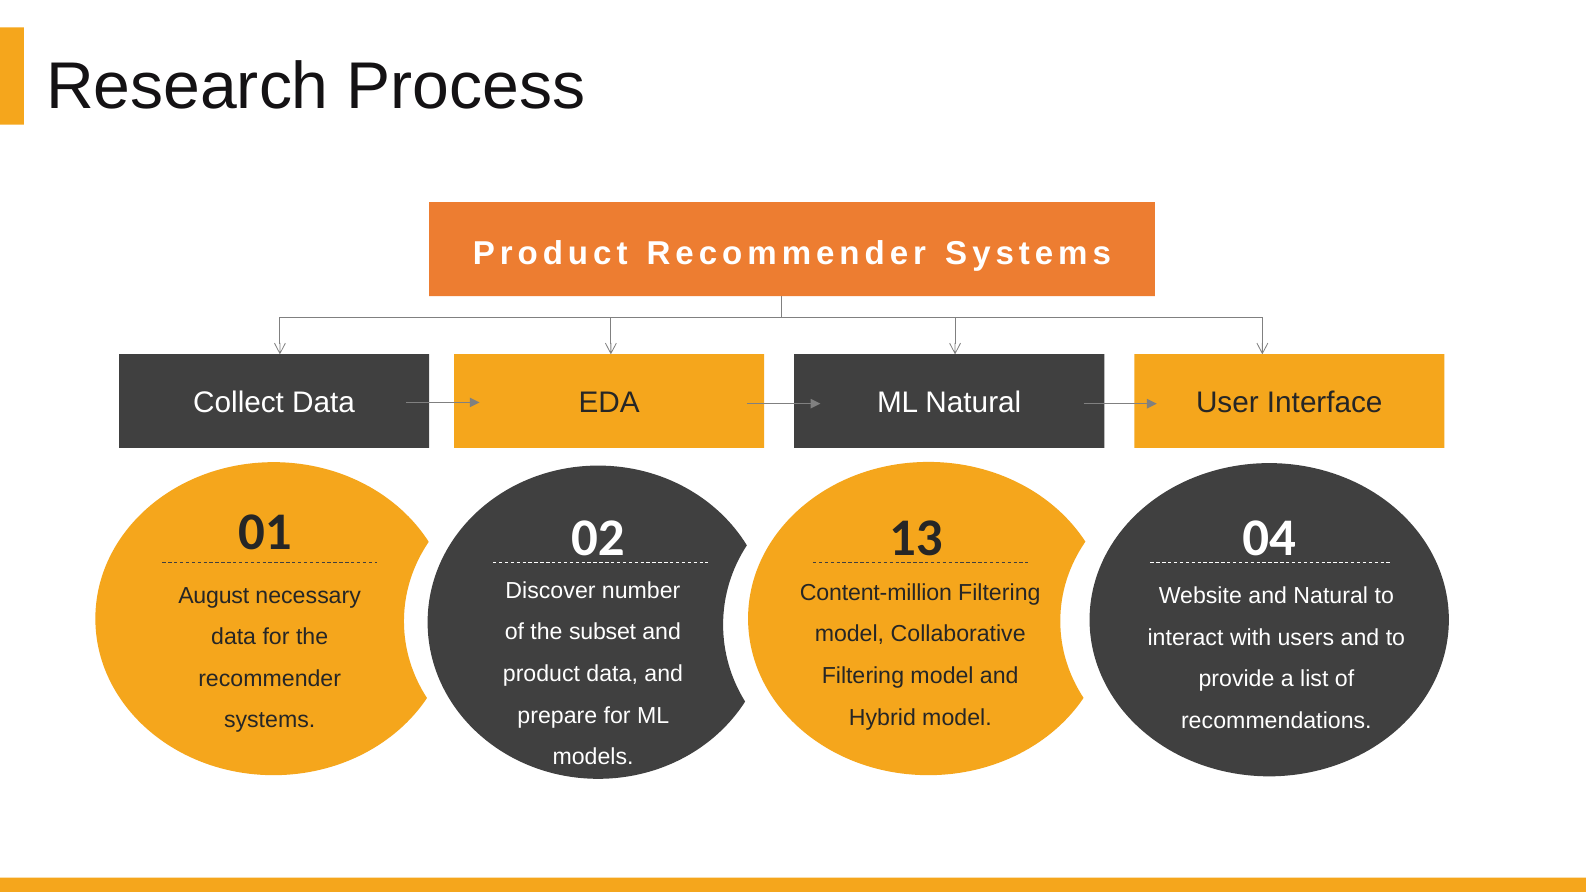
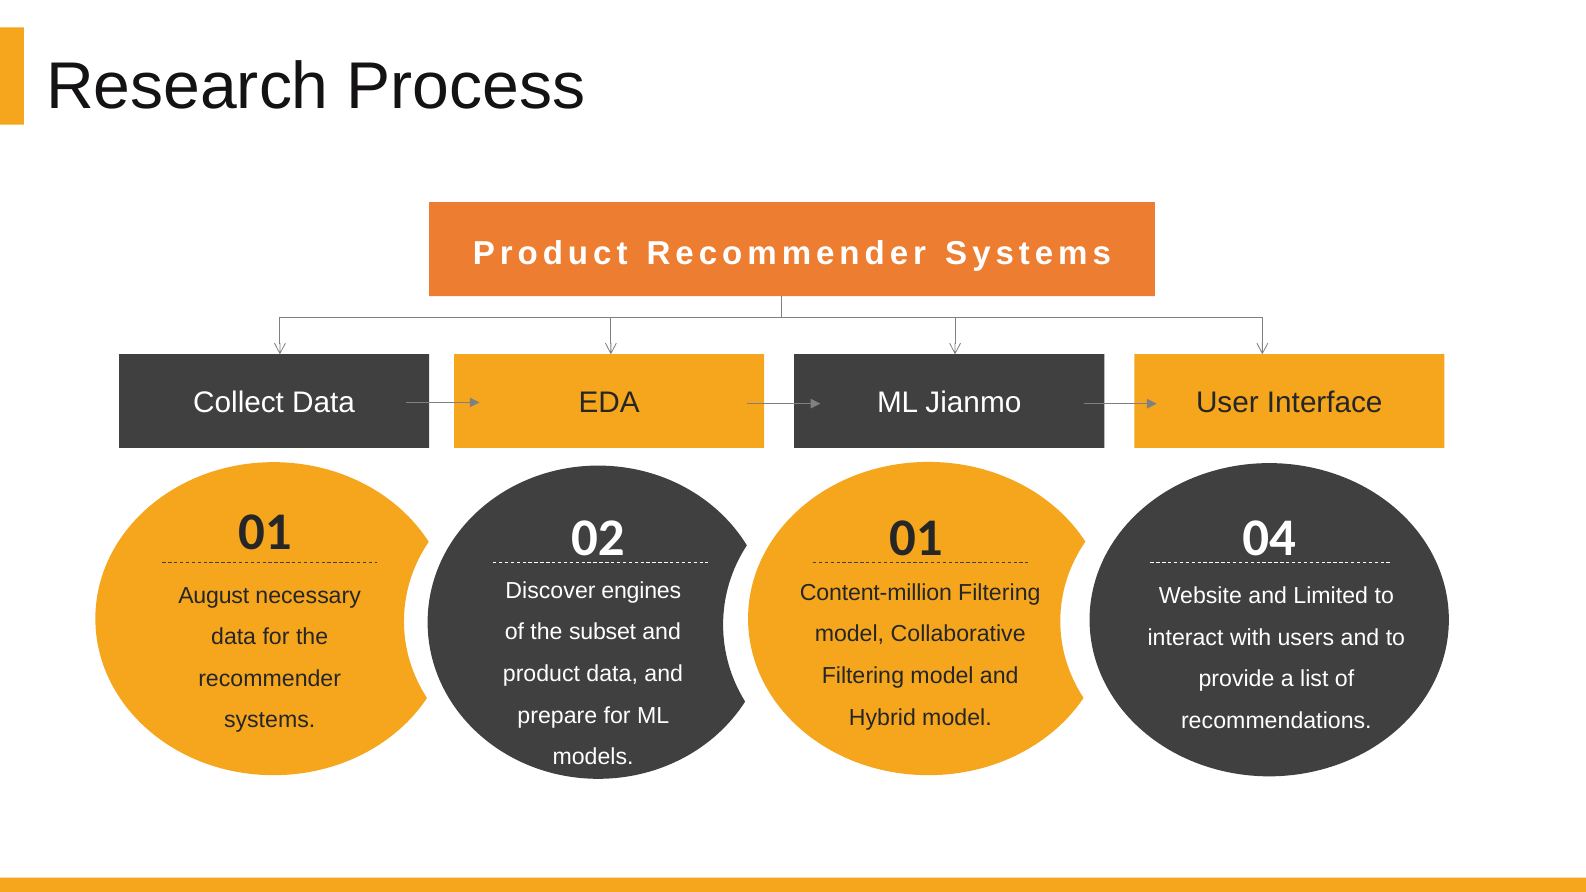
ML Natural: Natural -> Jianmo (973, 403)
02 13: 13 -> 01 (916, 538)
number: number -> engines (641, 591)
and Natural: Natural -> Limited (1331, 596)
